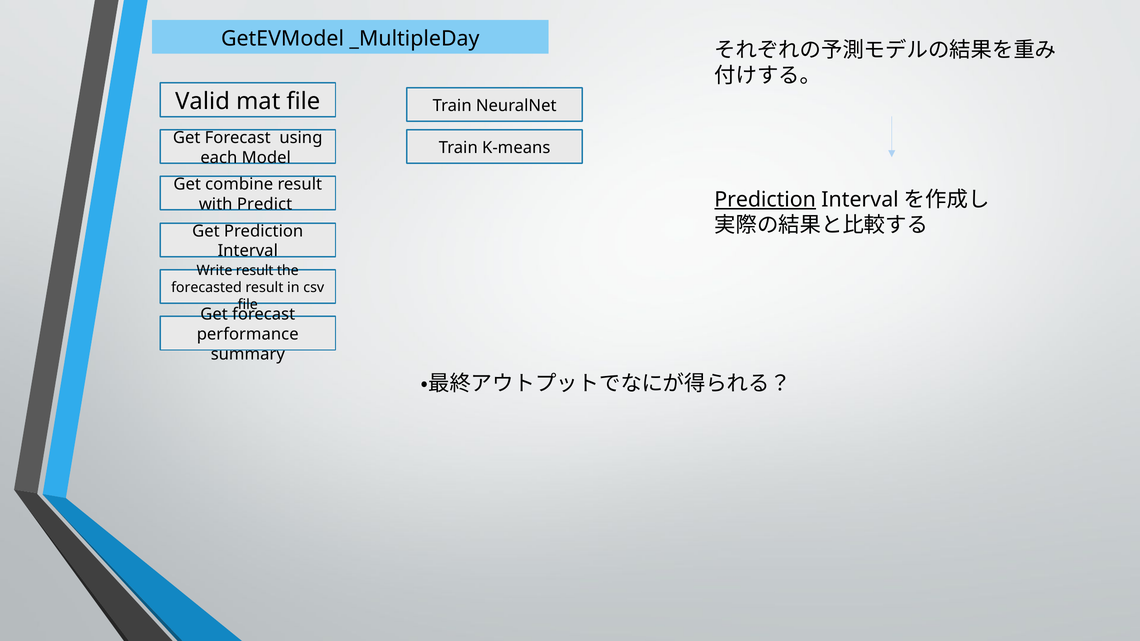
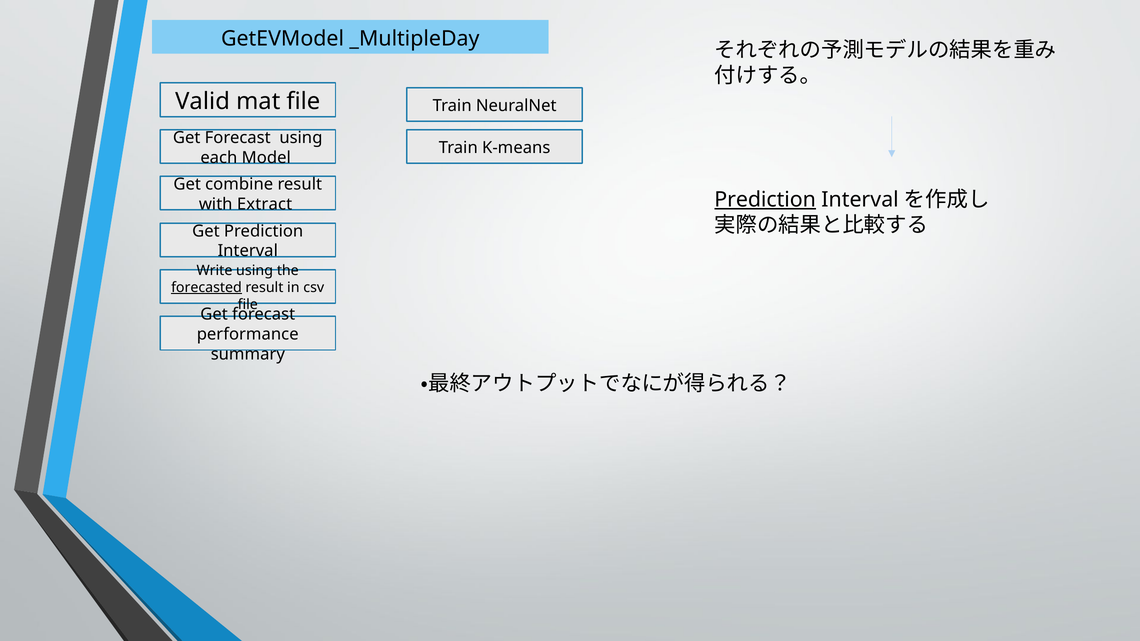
Predict: Predict -> Extract (265, 204)
Write result: result -> using (255, 271)
forecasted underline: none -> present (206, 288)
